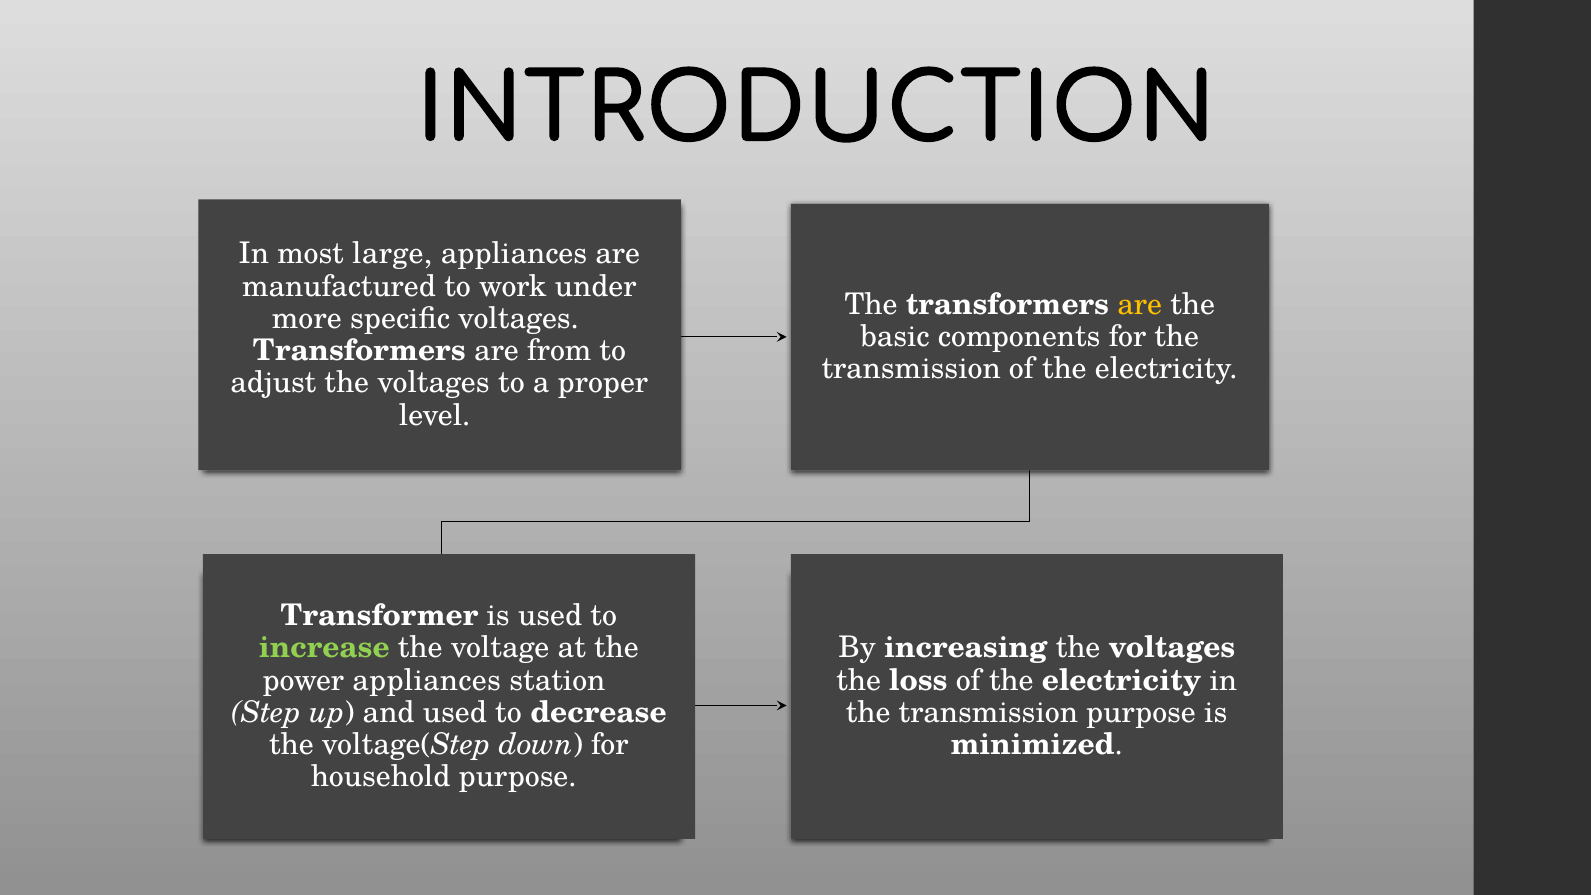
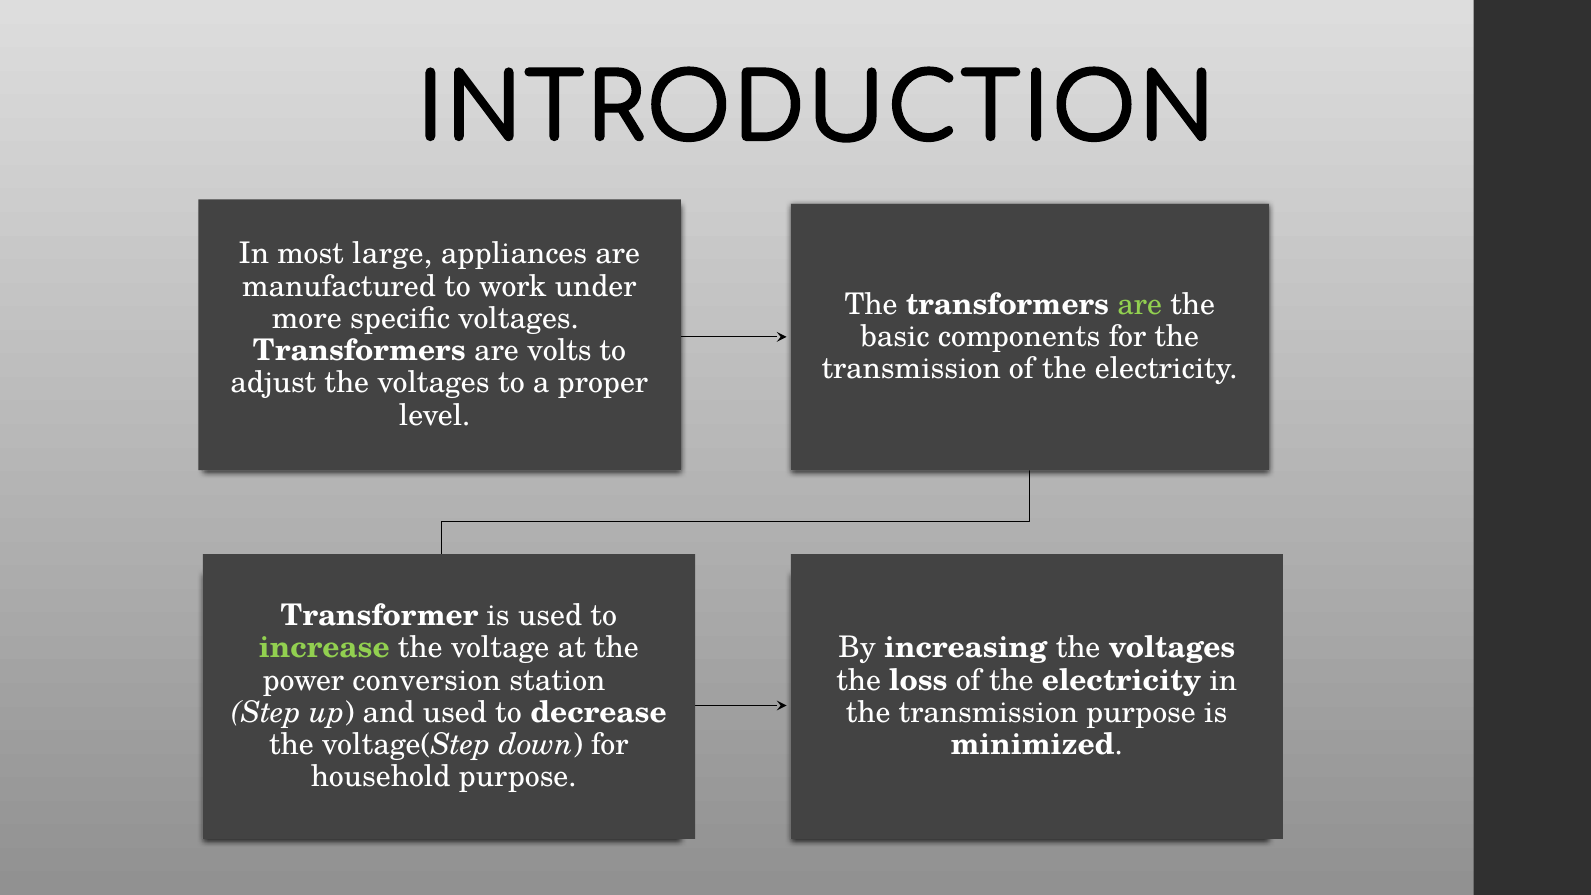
are colour: yellow -> light green (1140, 304)
from: from -> volts (559, 351)
power appliances: appliances -> conversion (427, 680)
